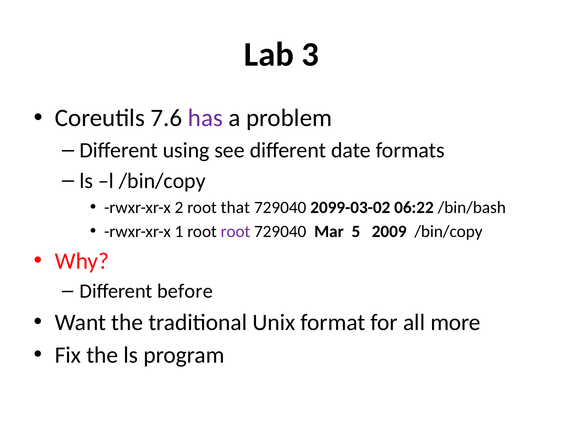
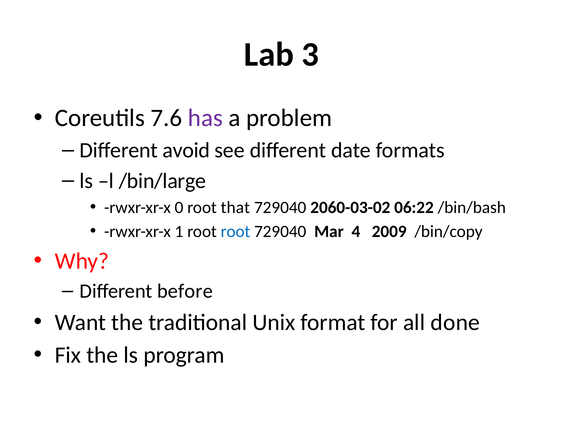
using: using -> avoid (186, 150)
l /bin/copy: /bin/copy -> /bin/large (162, 181)
2: 2 -> 0 (179, 208)
2099-03-02: 2099-03-02 -> 2060-03-02 (350, 208)
root colour: purple -> blue (235, 232)
5: 5 -> 4 (356, 232)
more: more -> done (455, 322)
